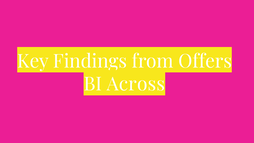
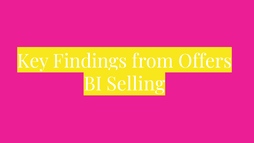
Across: Across -> Selling (136, 84)
